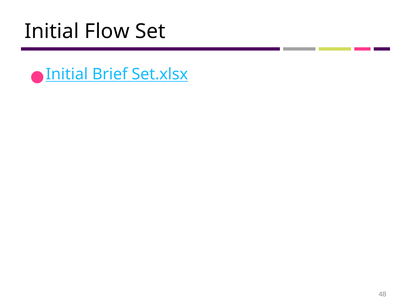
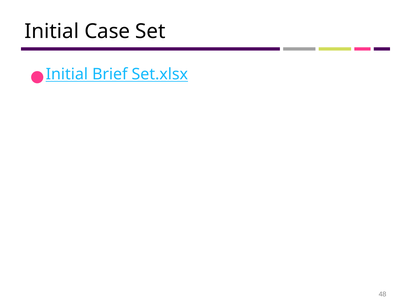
Flow: Flow -> Case (107, 31)
